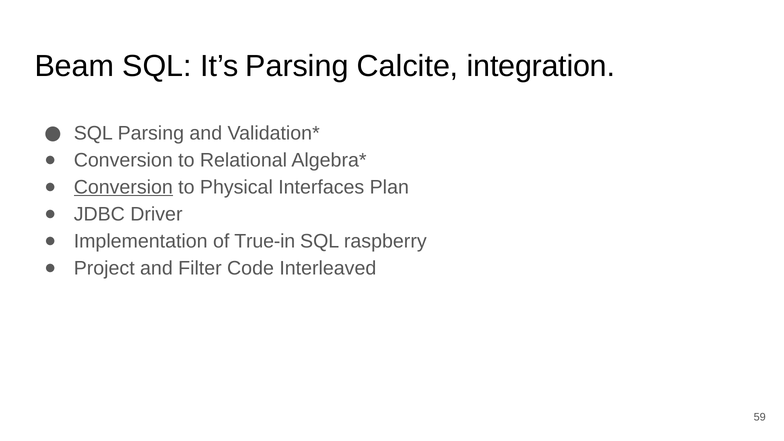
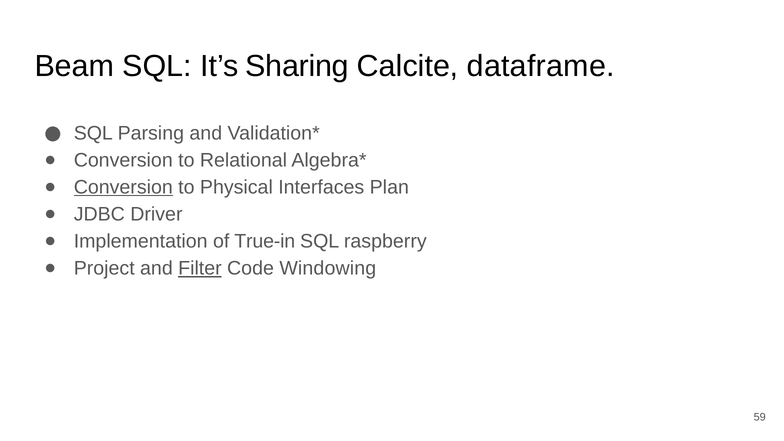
It’s Parsing: Parsing -> Sharing (297, 66)
integration: integration -> dataframe (541, 66)
Filter underline: none -> present (200, 268)
Interleaved: Interleaved -> Windowing (328, 268)
